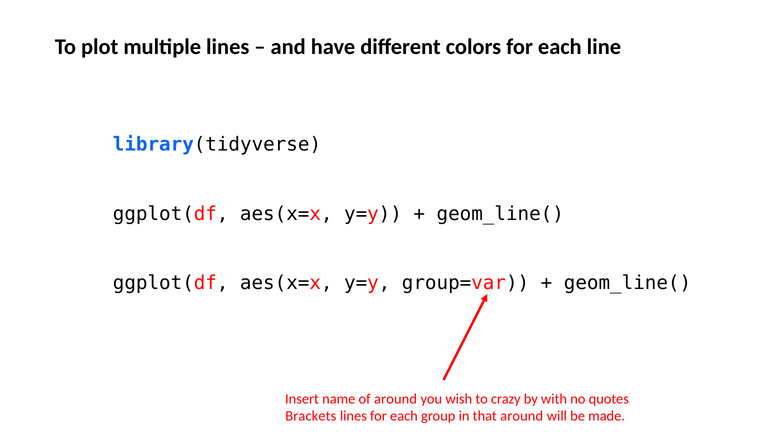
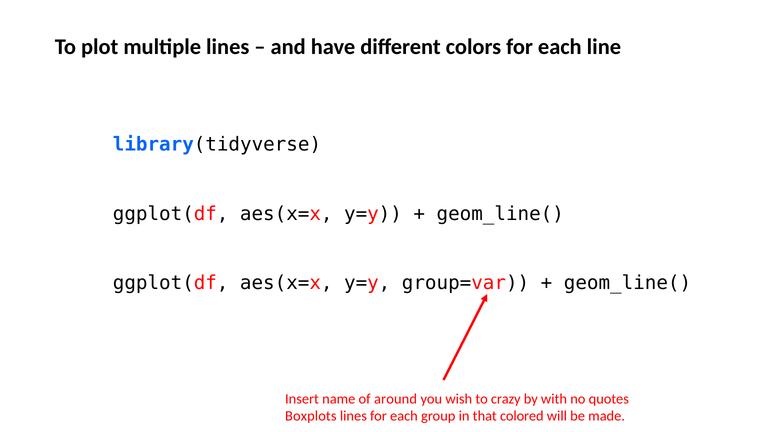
Brackets: Brackets -> Boxplots (311, 417)
that around: around -> colored (522, 417)
